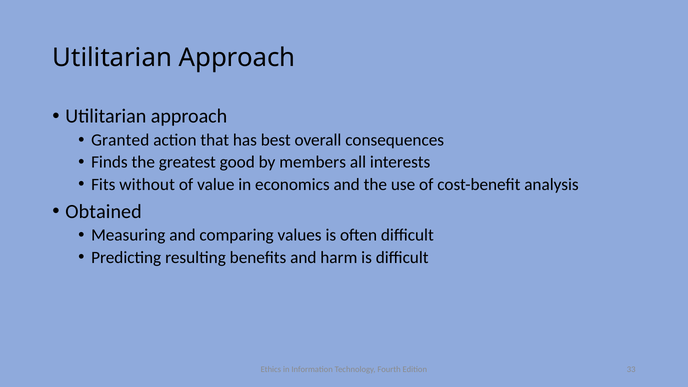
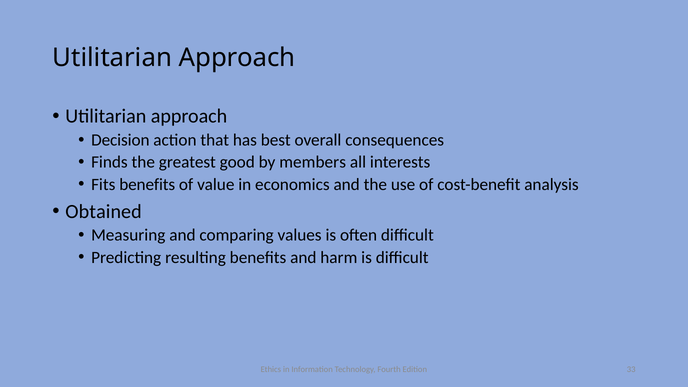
Granted: Granted -> Decision (120, 140)
Fits without: without -> benefits (147, 184)
